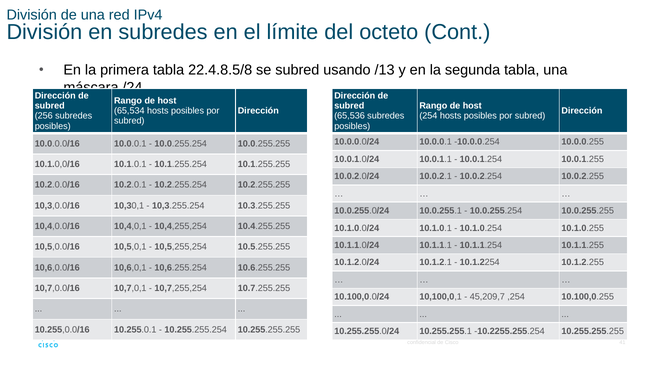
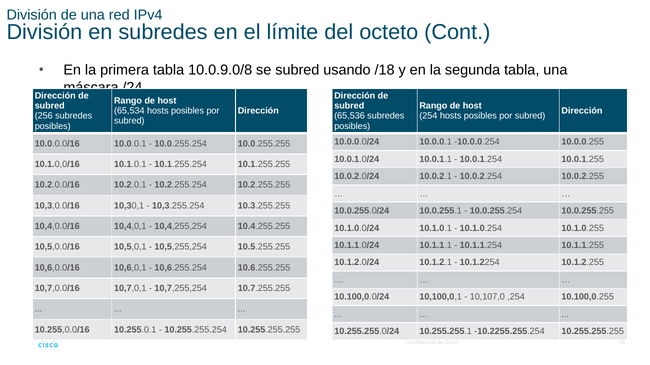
22.4.8.5/8: 22.4.8.5/8 -> 10.0.9.0/8 (220, 70)
/13: /13 -> /18 (385, 70)
45,209,7: 45,209,7 -> 10,107,0 (487, 297)
